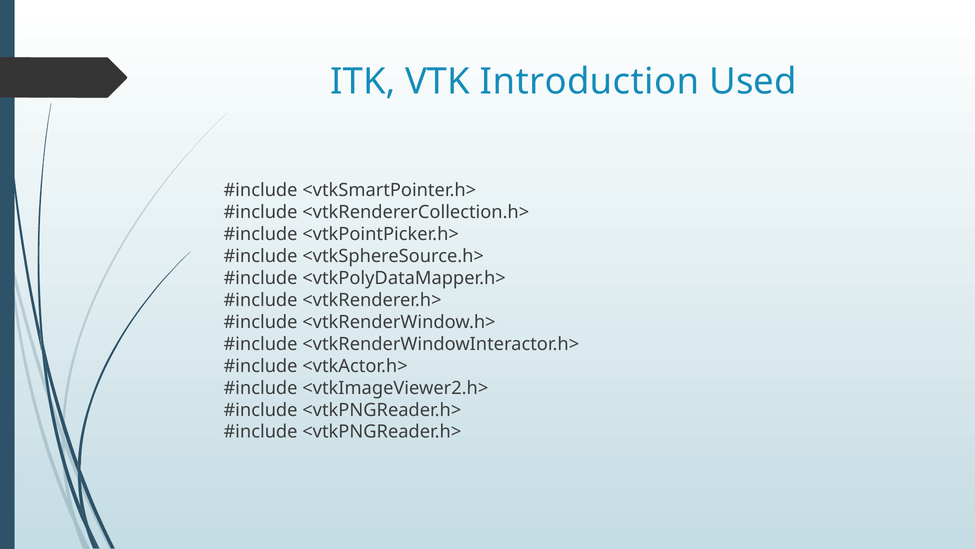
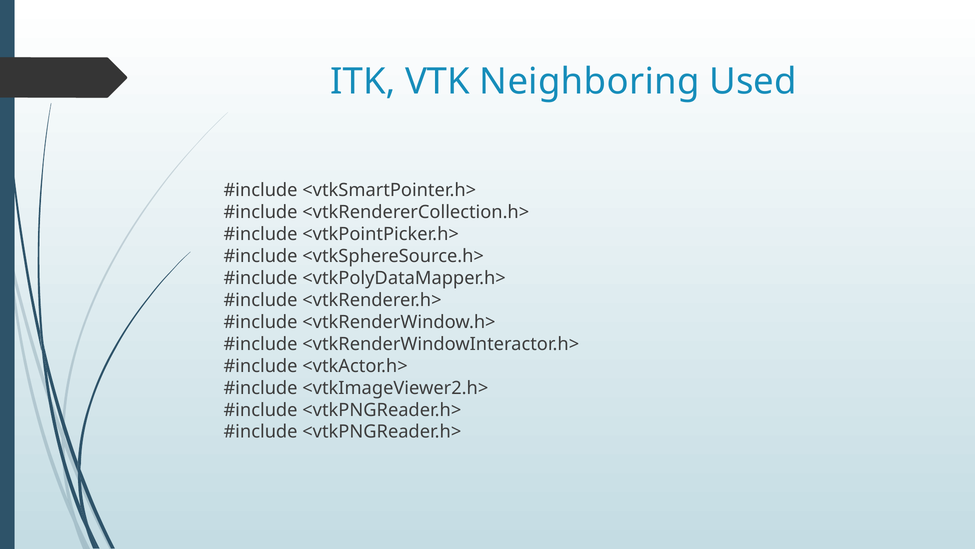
Introduction: Introduction -> Neighboring (590, 82)
